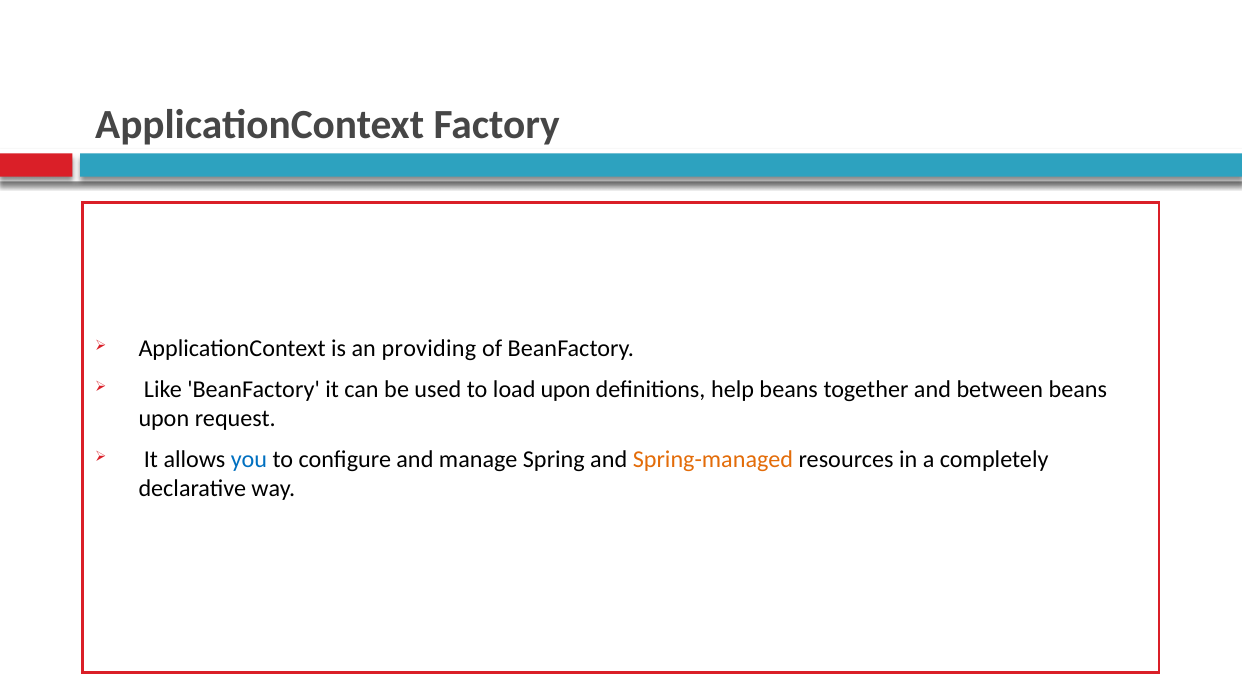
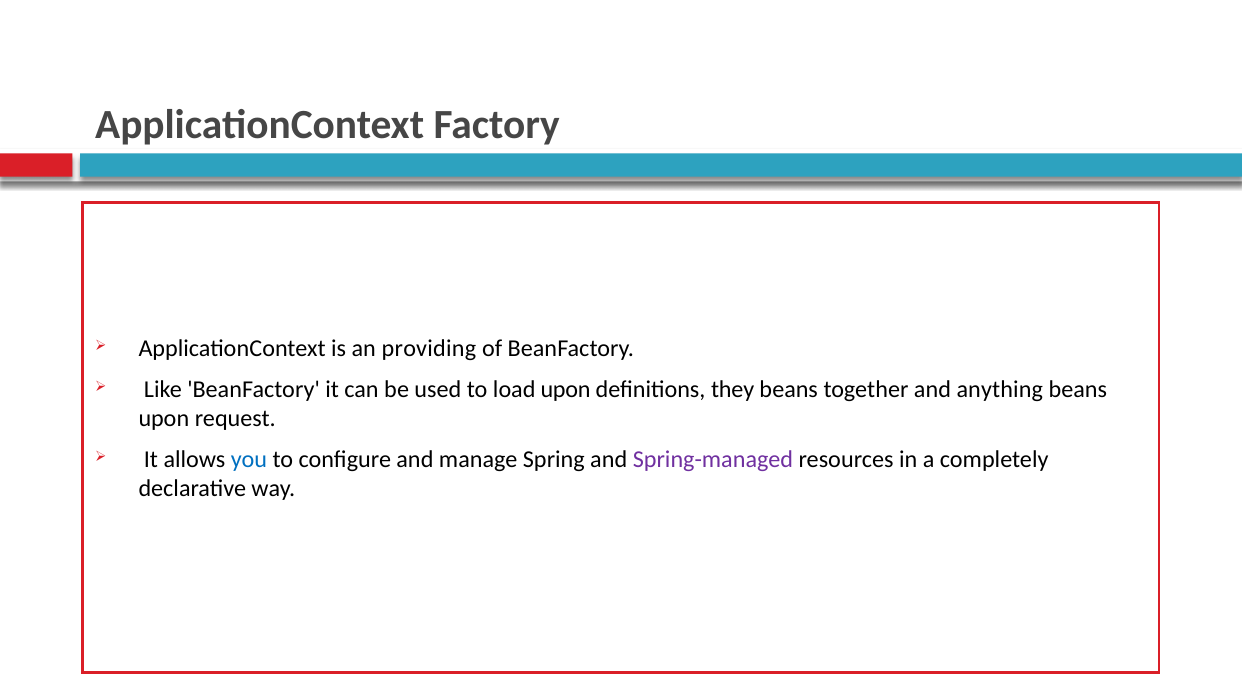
help: help -> they (733, 389)
between: between -> anything (1000, 389)
Spring-managed colour: orange -> purple (713, 459)
